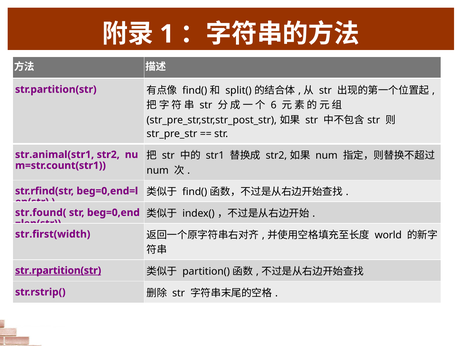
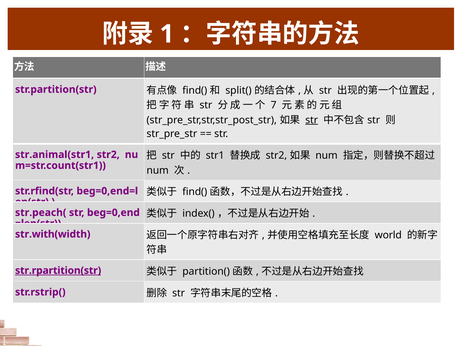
6: 6 -> 7 (274, 105)
str underline: none -> present (312, 120)
str.found(: str.found( -> str.peach( (41, 212)
str.first(width: str.first(width -> str.with(width (53, 234)
